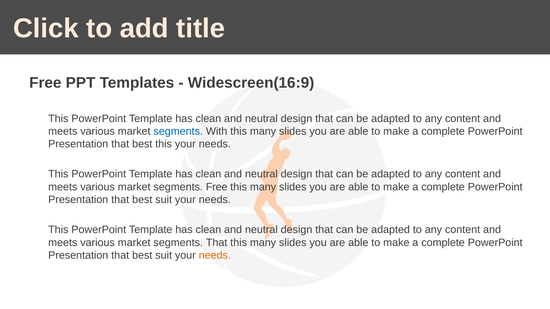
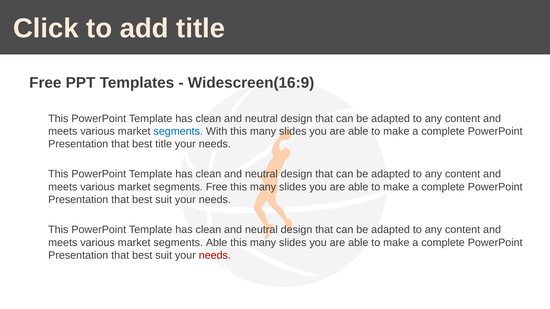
best this: this -> title (164, 144)
segments That: That -> Able (217, 243)
needs colour: orange -> red (215, 256)
